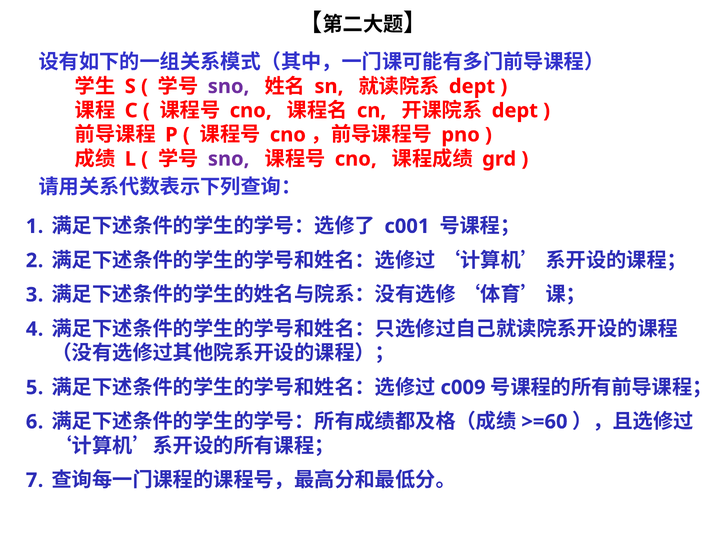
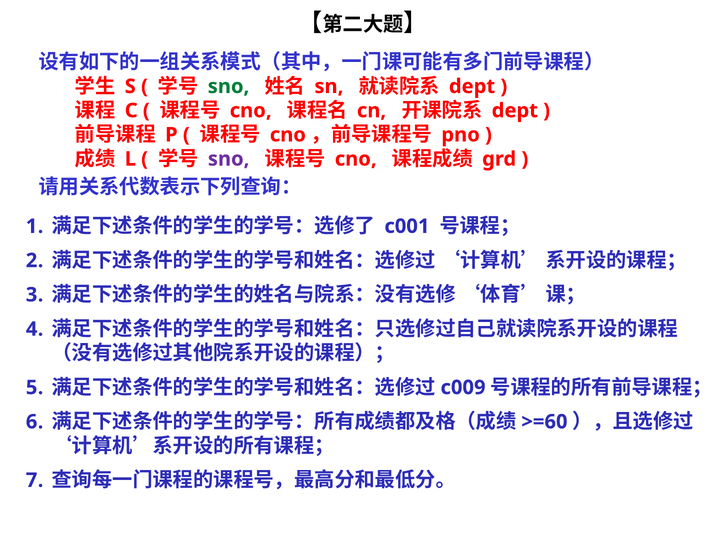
sno colour: purple -> green (229, 86)
